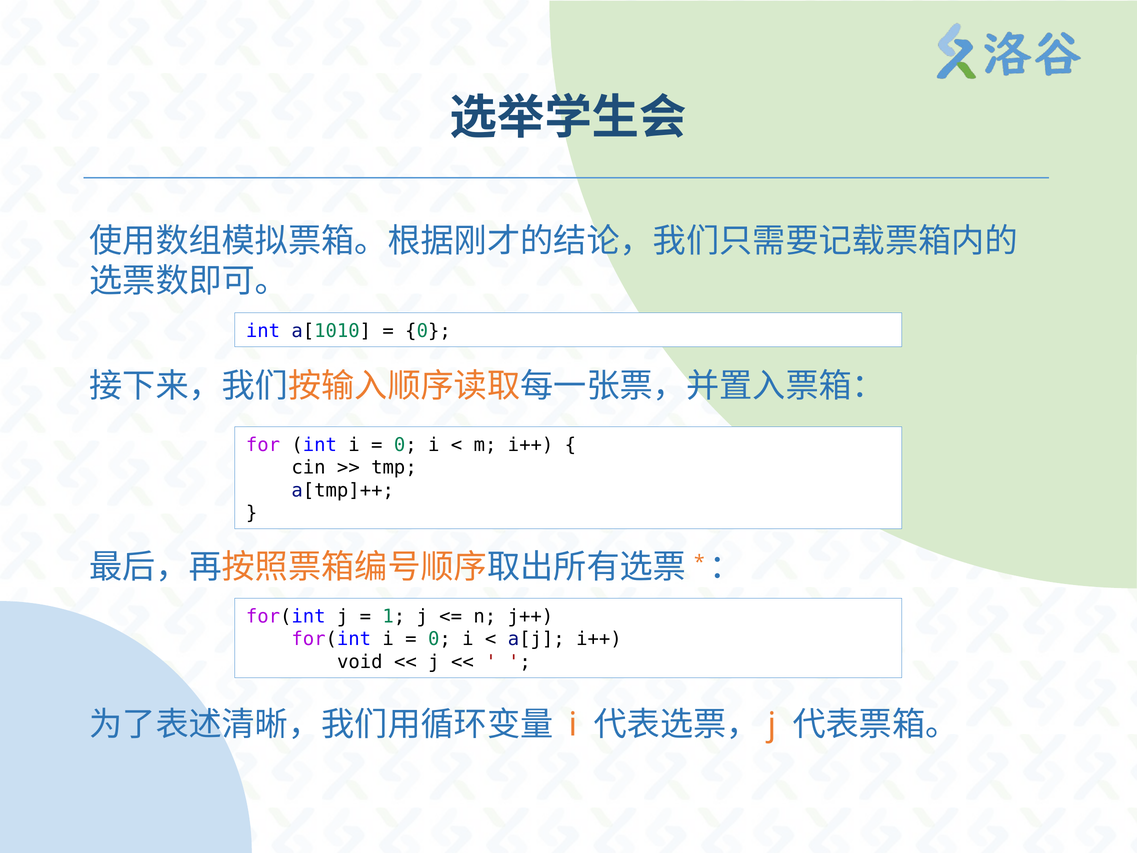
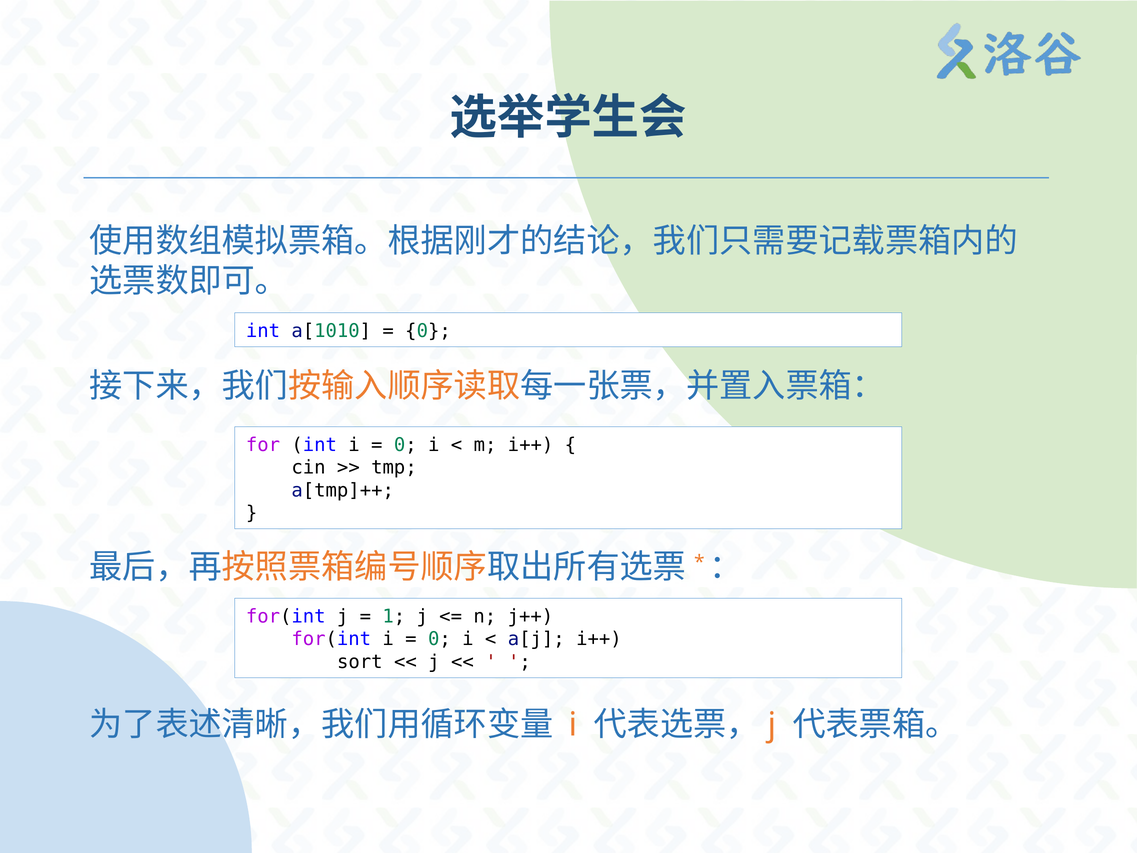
void: void -> sort (360, 662)
